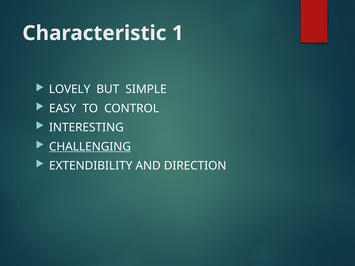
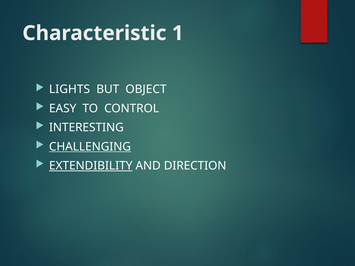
LOVELY: LOVELY -> LIGHTS (70, 89)
SIMPLE: SIMPLE -> OBJECT (146, 89)
EXTENDIBILITY underline: none -> present (91, 166)
